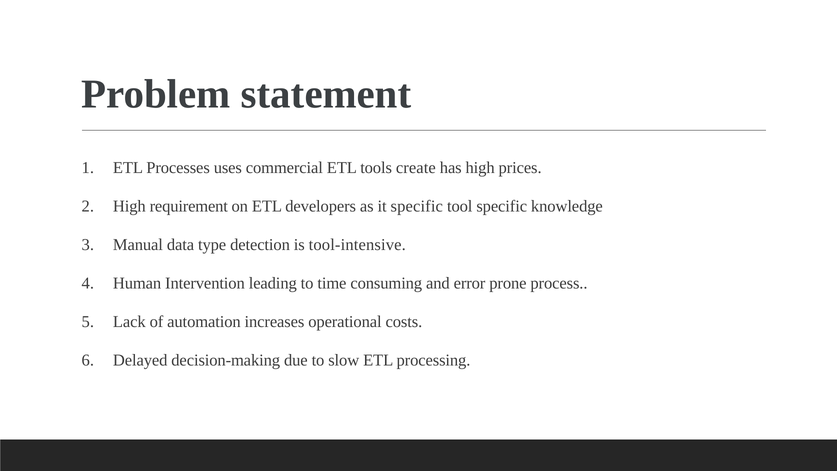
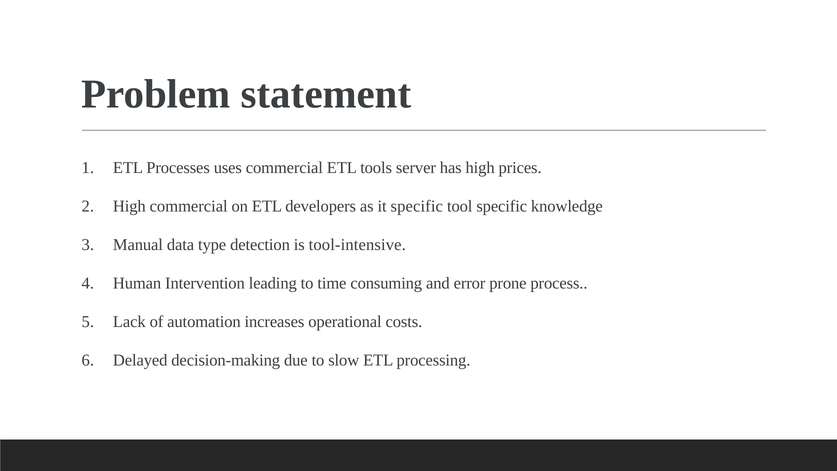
create: create -> server (416, 168)
High requirement: requirement -> commercial (189, 206)
